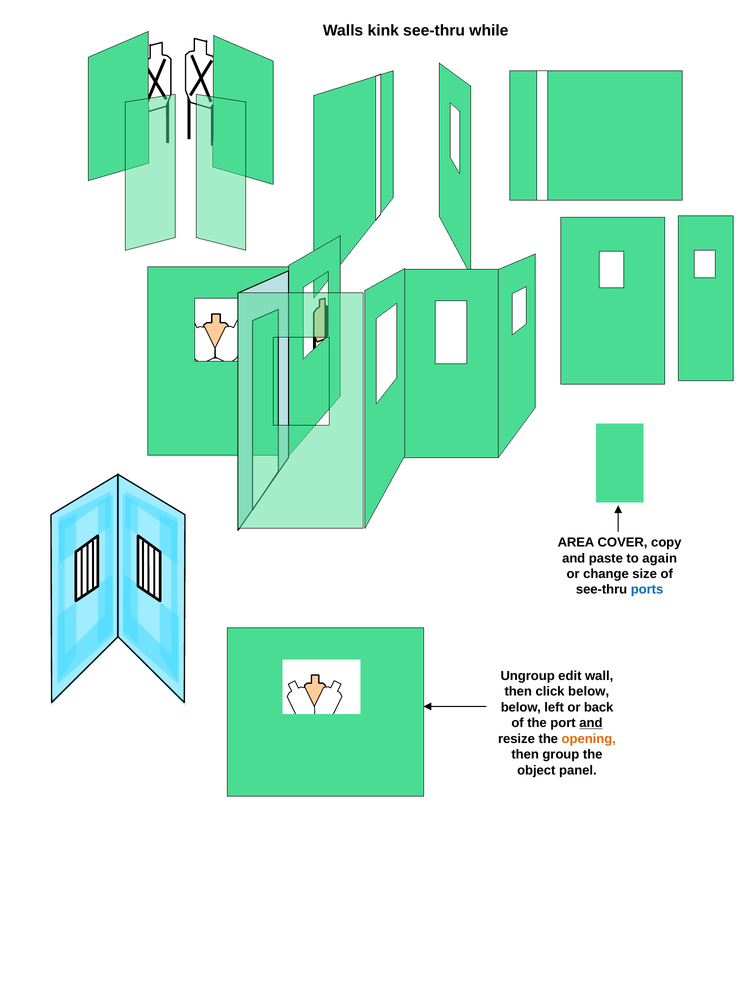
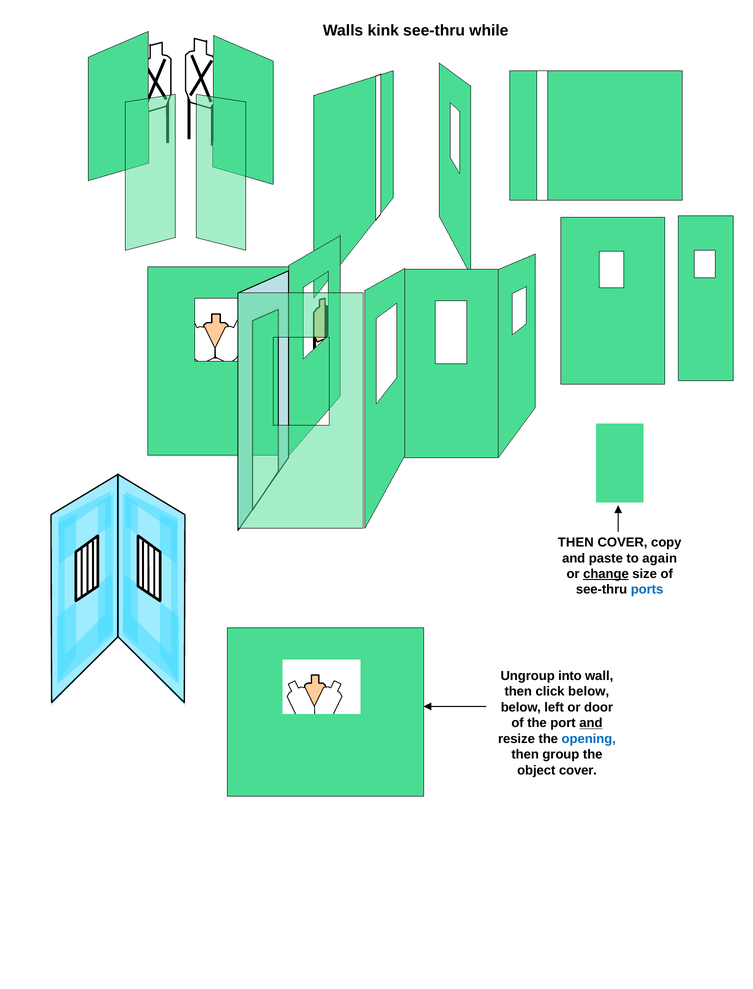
AREA: AREA -> THEN (576, 542)
change underline: none -> present (606, 574)
edit: edit -> into (570, 675)
back: back -> door (599, 707)
opening colour: orange -> blue (589, 738)
object panel: panel -> cover (578, 770)
